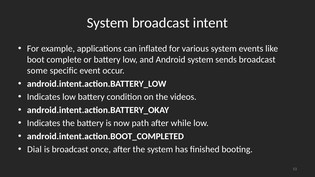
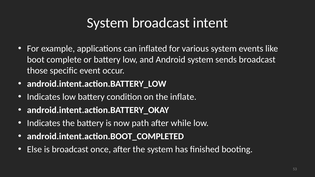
some: some -> those (37, 71)
videos: videos -> inflate (183, 97)
Dial: Dial -> Else (34, 150)
